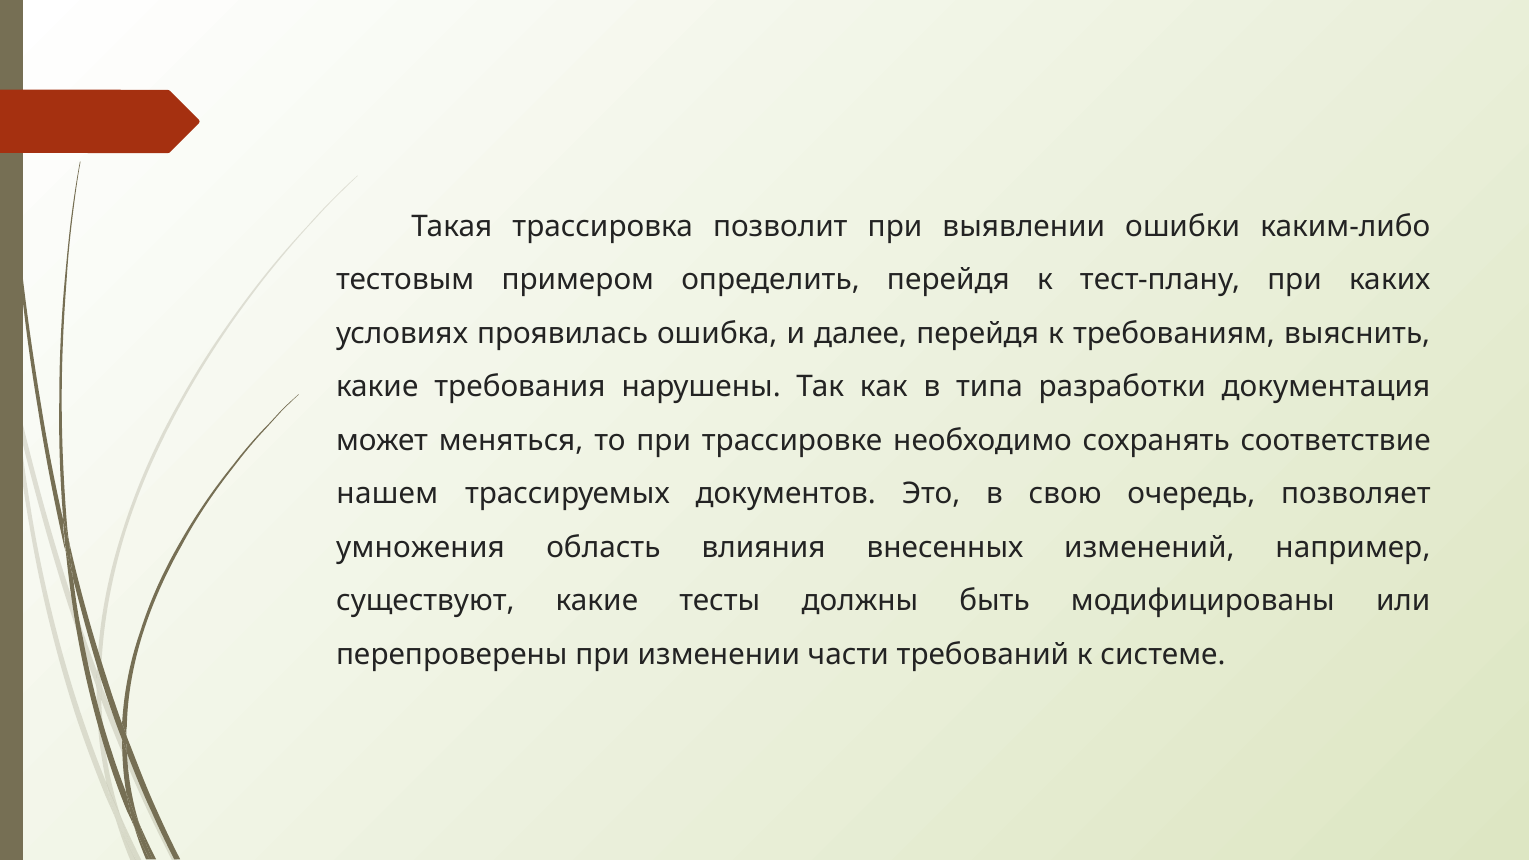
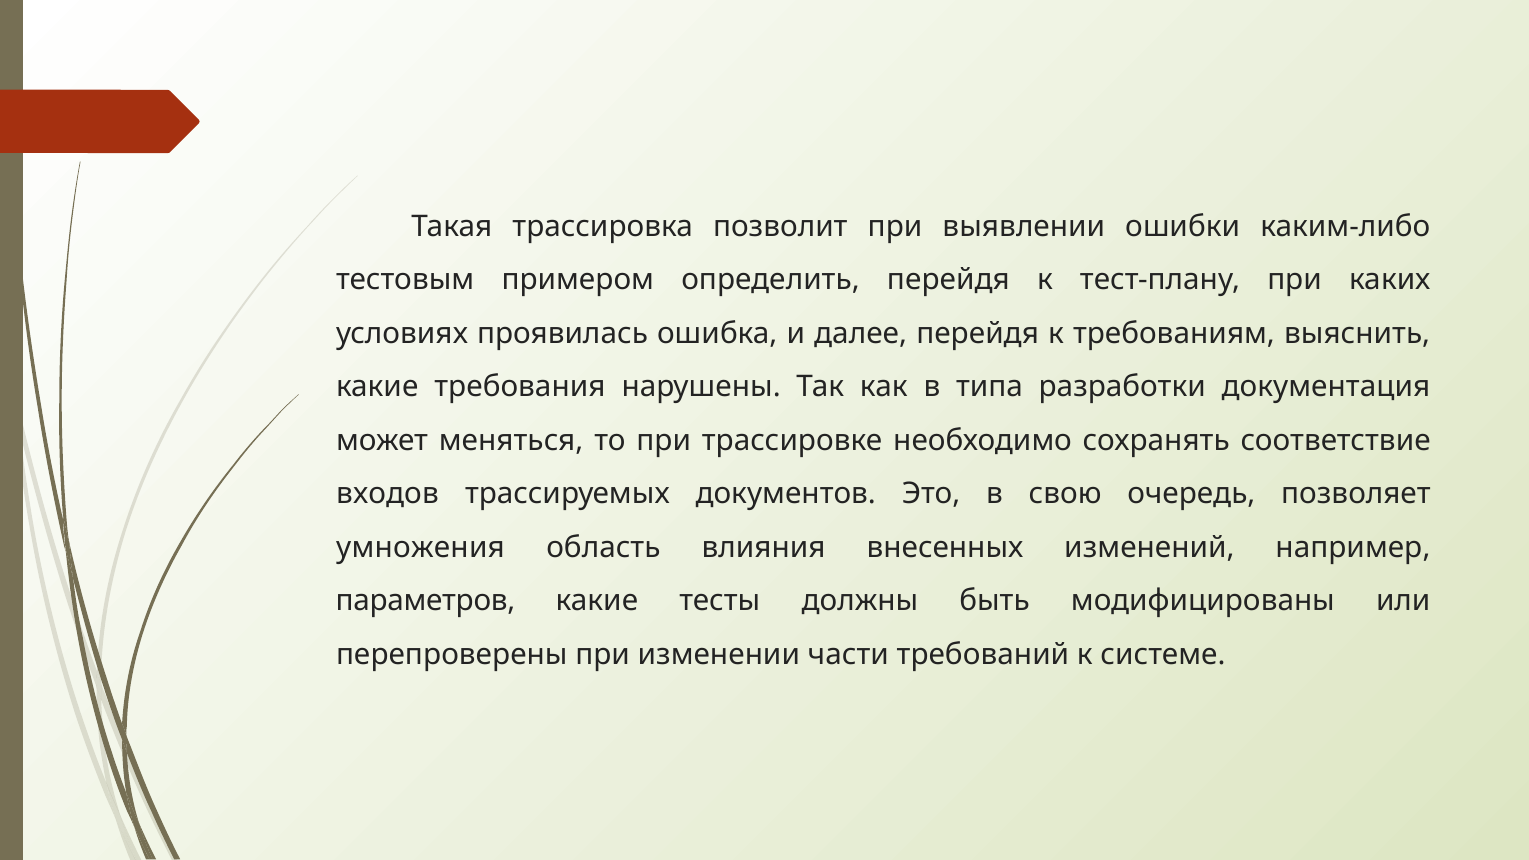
нашем: нашем -> входов (387, 494)
существуют: существуют -> параметров (425, 601)
